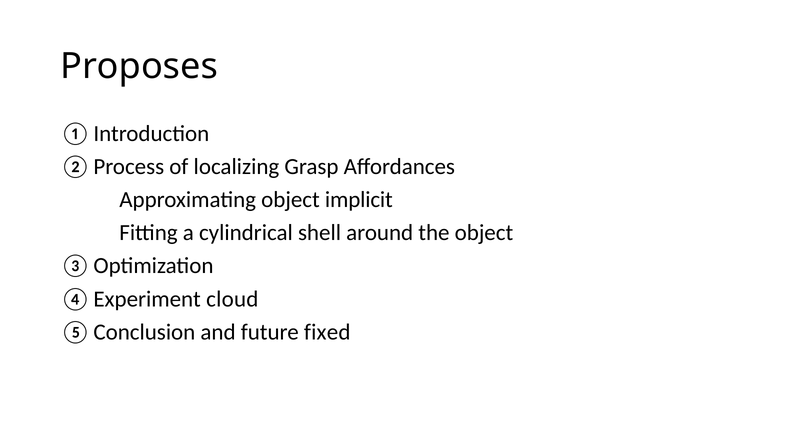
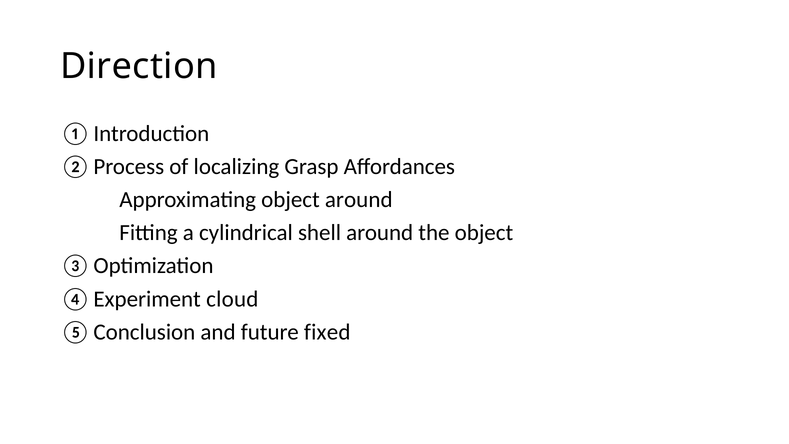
Proposes: Proposes -> Direction (139, 66)
object implicit: implicit -> around (359, 200)
